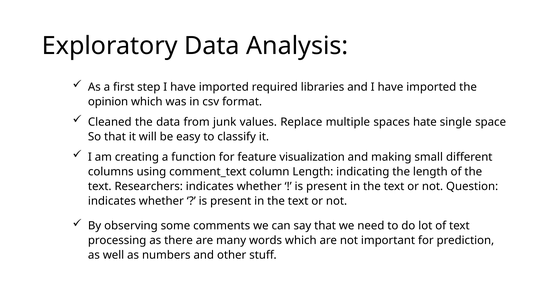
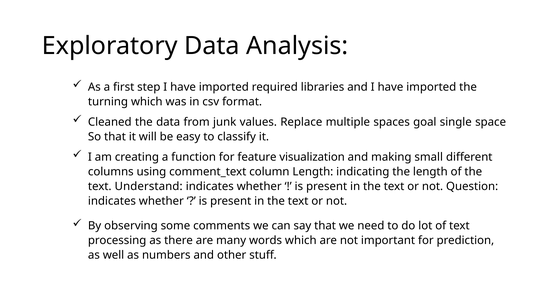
opinion: opinion -> turning (108, 102)
hate: hate -> goal (425, 122)
Researchers: Researchers -> Understand (149, 187)
